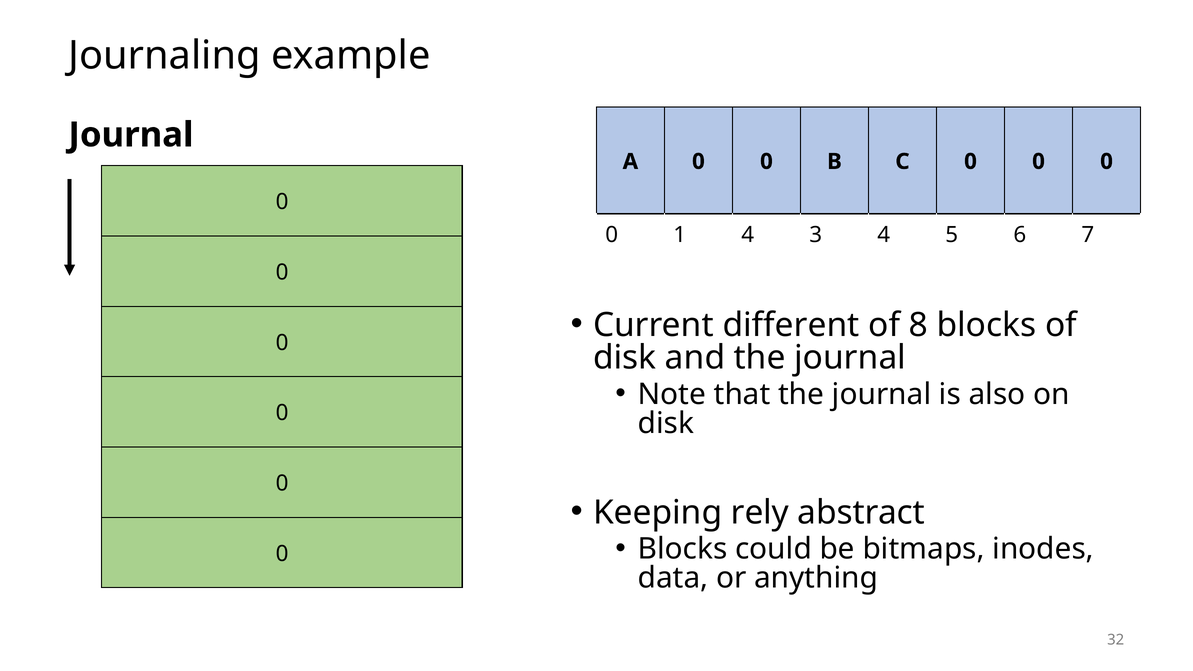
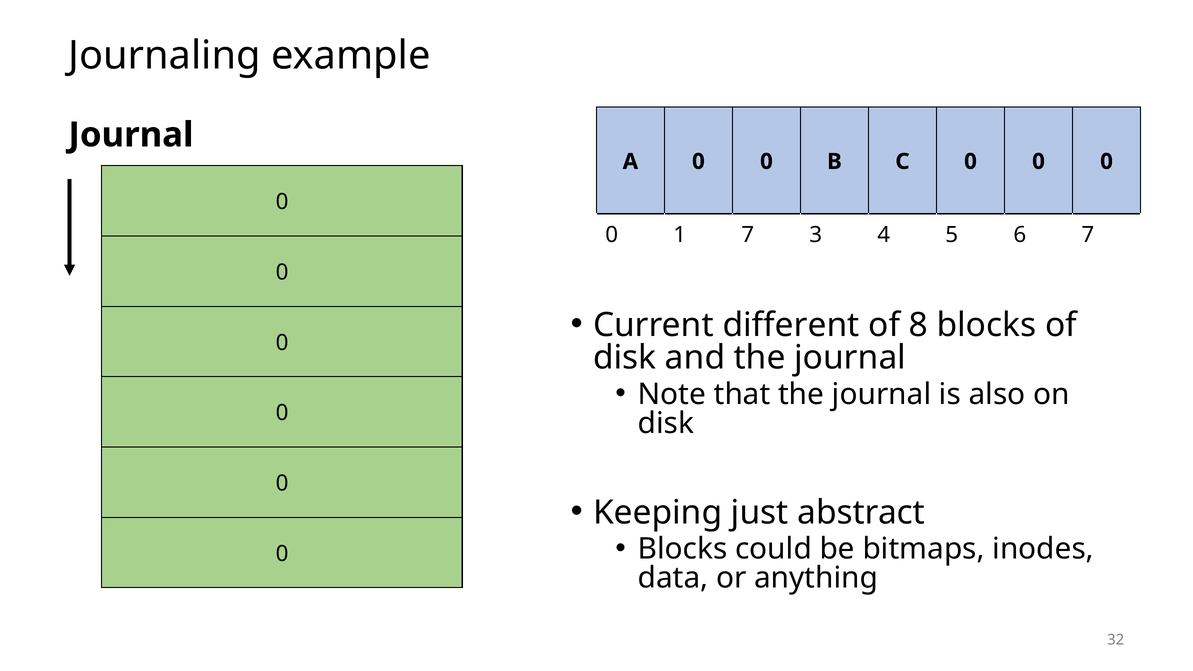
1 4: 4 -> 7 (748, 235)
rely: rely -> just (760, 513)
